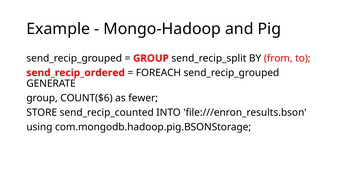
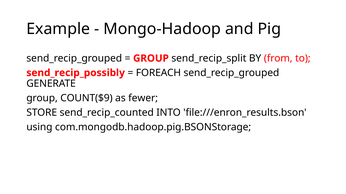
send_recip_ordered: send_recip_ordered -> send_recip_possibly (76, 73)
COUNT($6: COUNT($6 -> COUNT($9 (86, 98)
